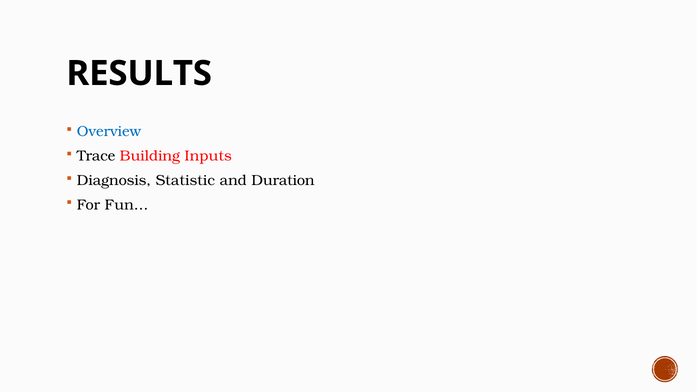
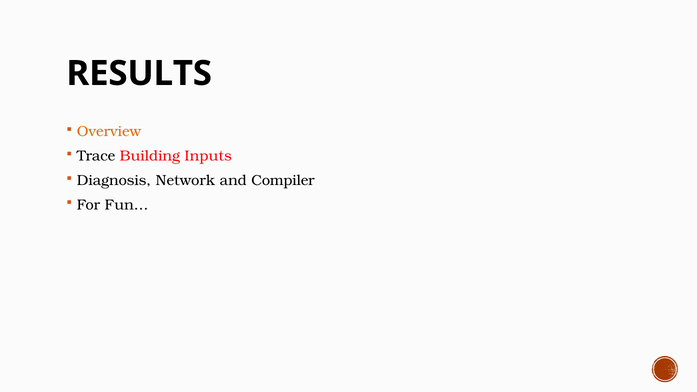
Overview colour: blue -> orange (109, 132)
Statistic: Statistic -> Network (185, 180)
Duration: Duration -> Compiler (283, 180)
